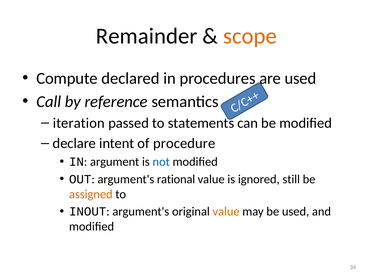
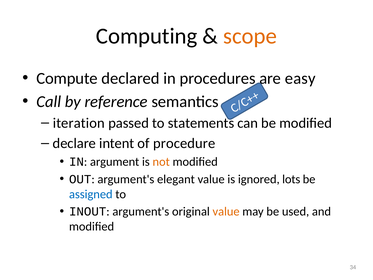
Remainder: Remainder -> Computing (147, 36)
used: used -> easy (300, 78)
not colour: blue -> orange (161, 162)
rational: rational -> elegant (176, 179)
still: still -> lots (291, 179)
assigned colour: orange -> blue (91, 194)
